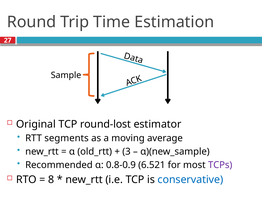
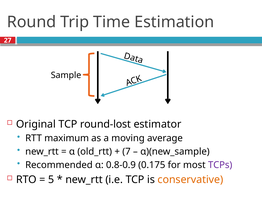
segments: segments -> maximum (67, 138)
3: 3 -> 7 (126, 151)
6.521: 6.521 -> 0.175 (152, 164)
8: 8 -> 5 (51, 179)
conservative colour: blue -> orange (190, 179)
